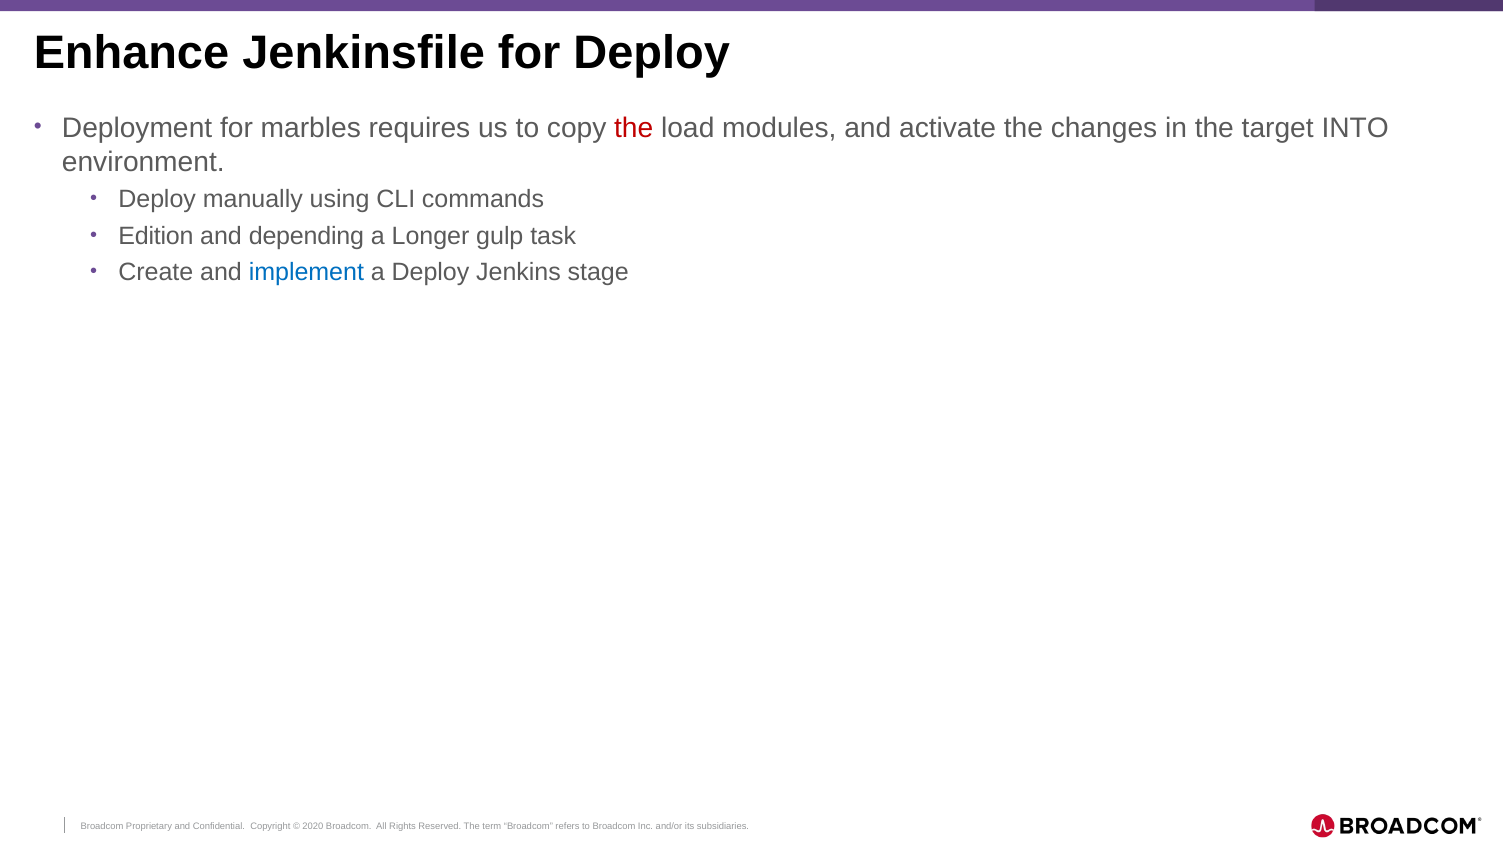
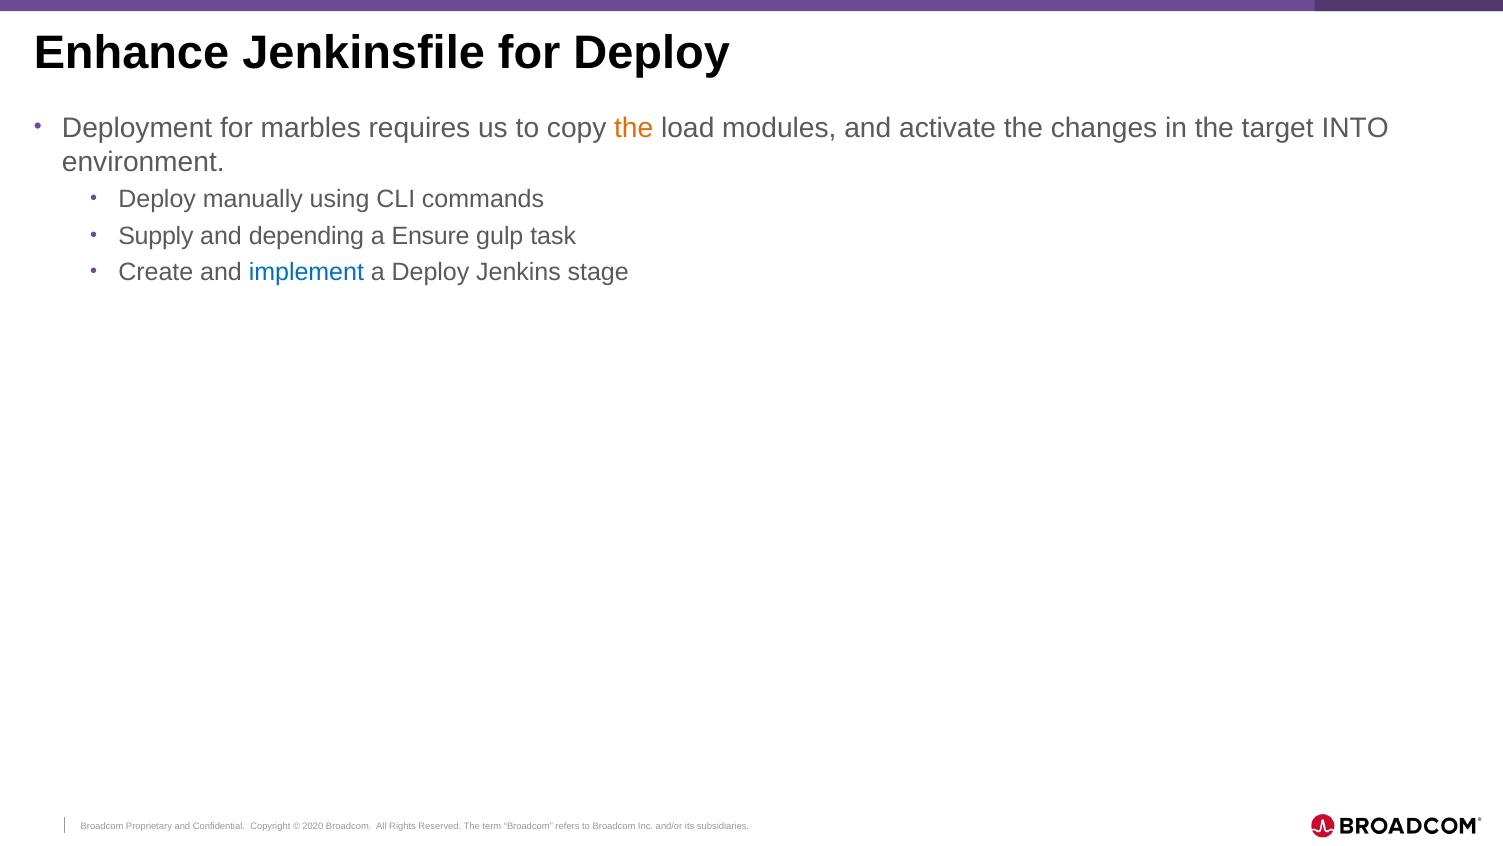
the colour: red -> orange (634, 128)
Edition: Edition -> Supply (156, 236)
Longer: Longer -> Ensure (431, 236)
